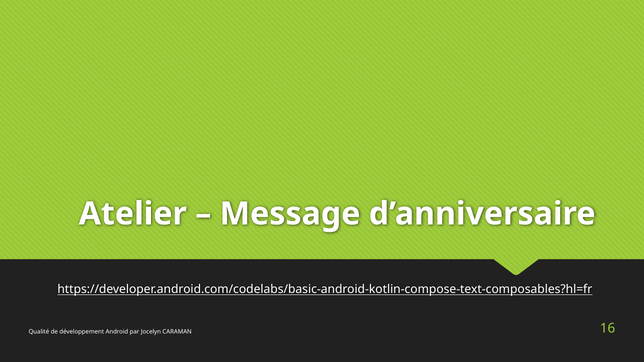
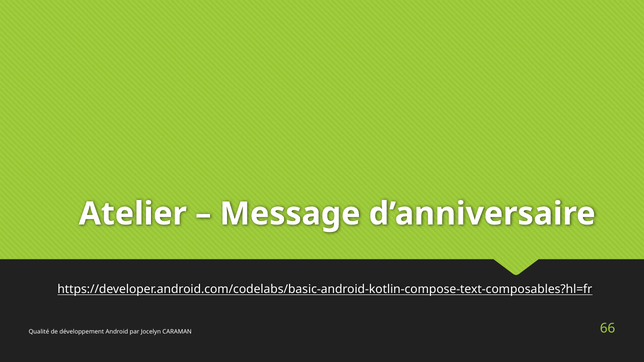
16: 16 -> 66 (608, 328)
